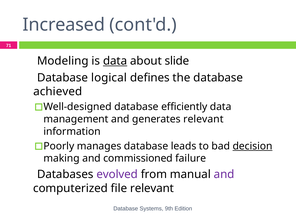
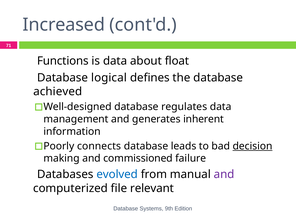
Modeling: Modeling -> Functions (63, 61)
data underline: present -> none (115, 61)
slide: slide -> float (177, 61)
efficiently: efficiently -> regulates (184, 107)
generates relevant: relevant -> inherent (204, 119)
manages: manages -> connects (99, 146)
evolved colour: purple -> blue (117, 174)
